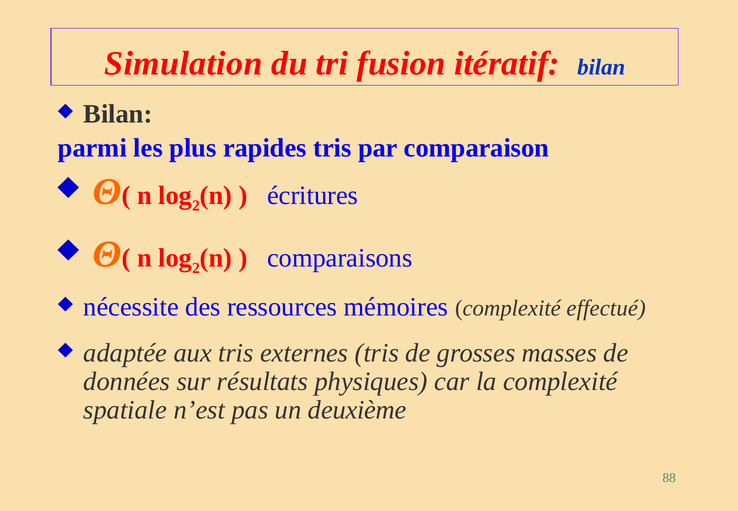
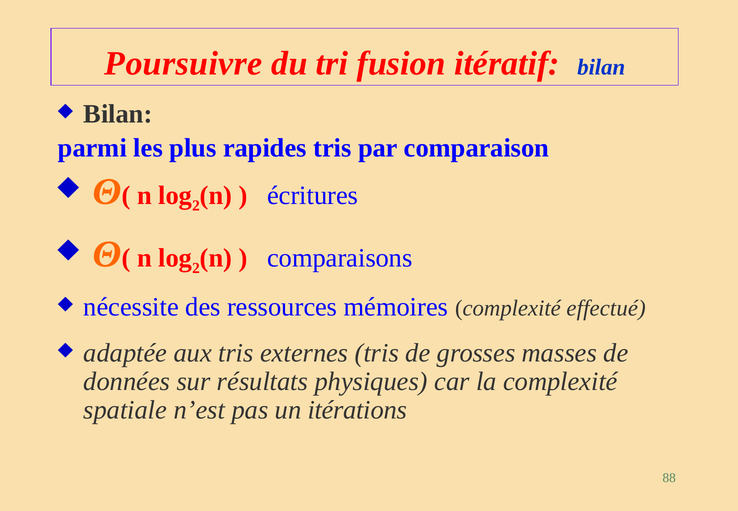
Simulation: Simulation -> Poursuivre (183, 64)
deuxième: deuxième -> itérations (357, 410)
